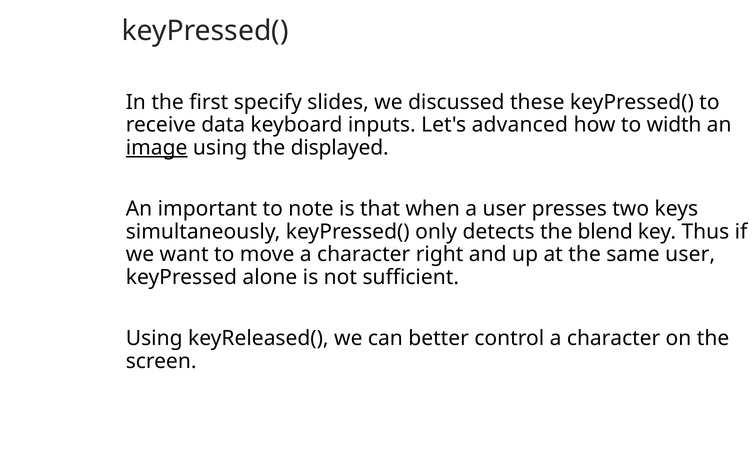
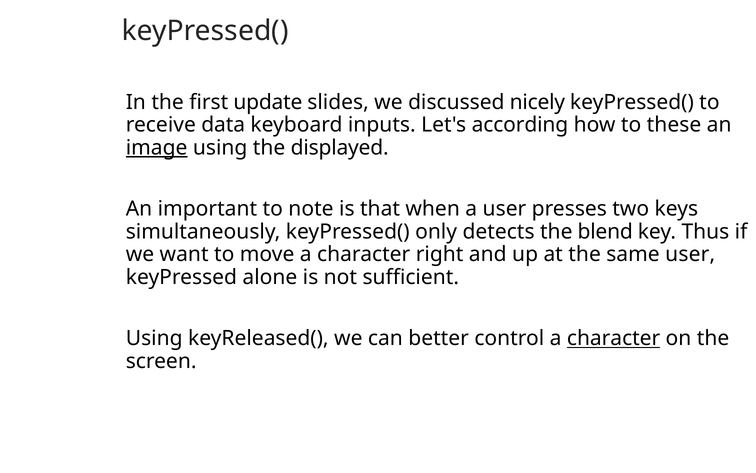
specify: specify -> update (268, 102)
these: these -> nicely (537, 102)
advanced: advanced -> according (520, 125)
width: width -> these (674, 125)
character underline: none -> present (614, 338)
